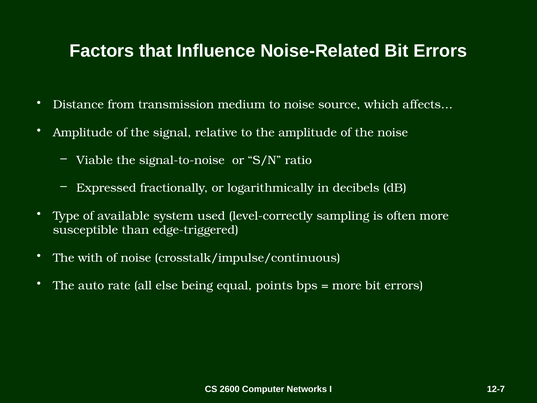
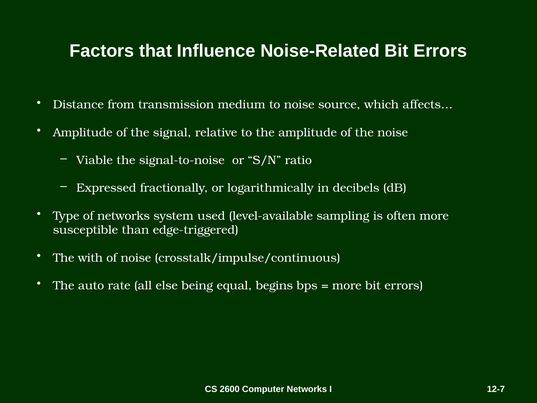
of available: available -> networks (124, 216)
level-correctly: level-correctly -> level-available (271, 216)
points: points -> begins (274, 285)
